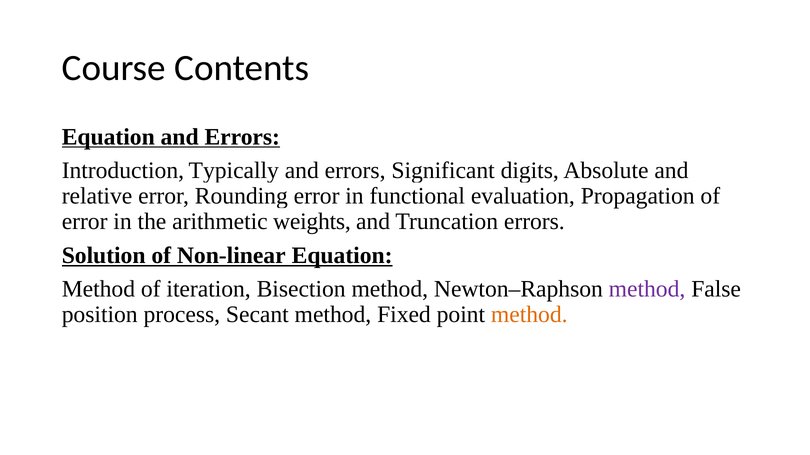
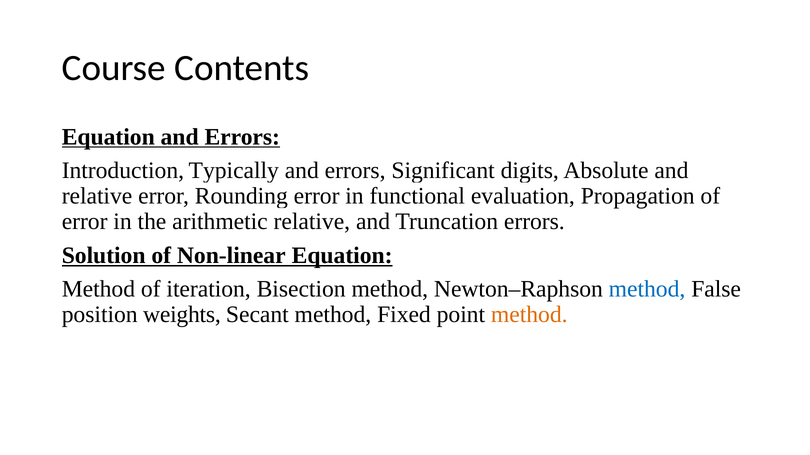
arithmetic weights: weights -> relative (312, 222)
method colour: purple -> blue (647, 290)
process: process -> weights (182, 315)
